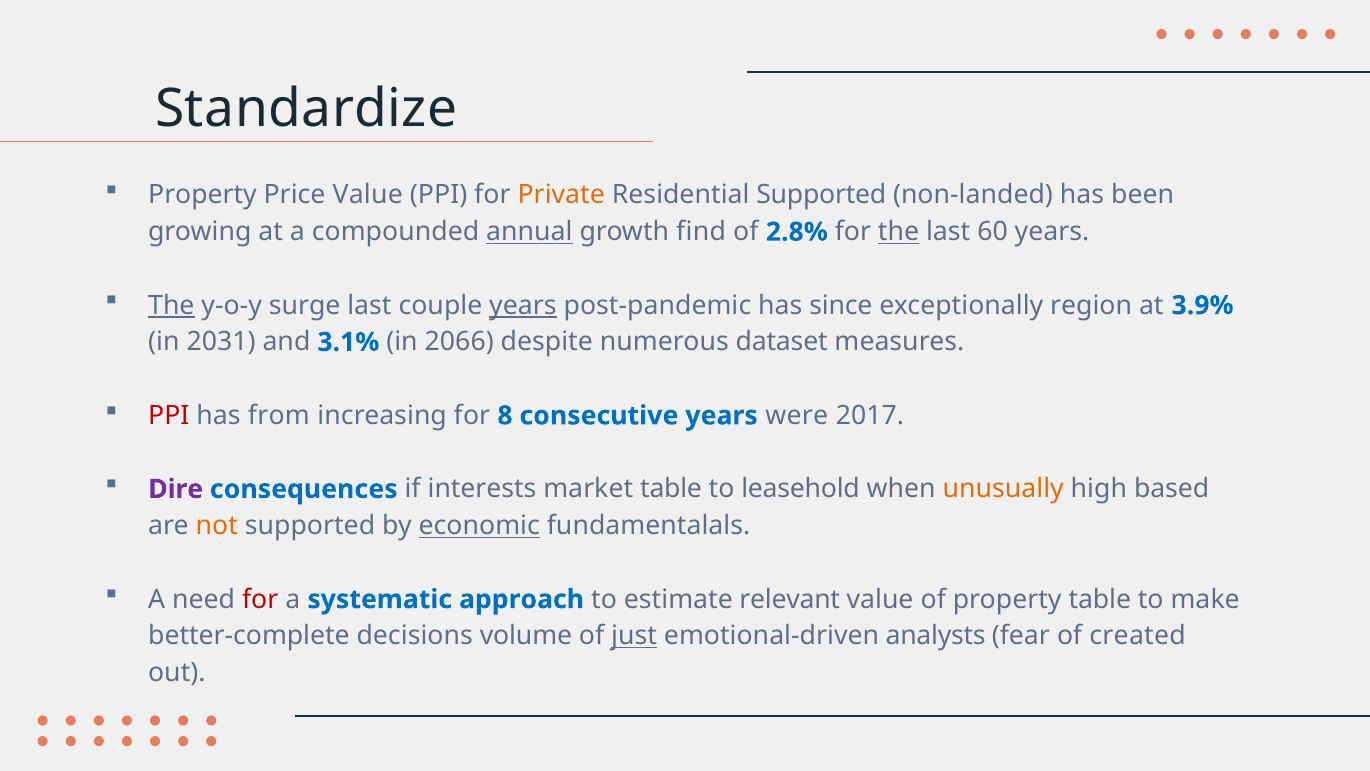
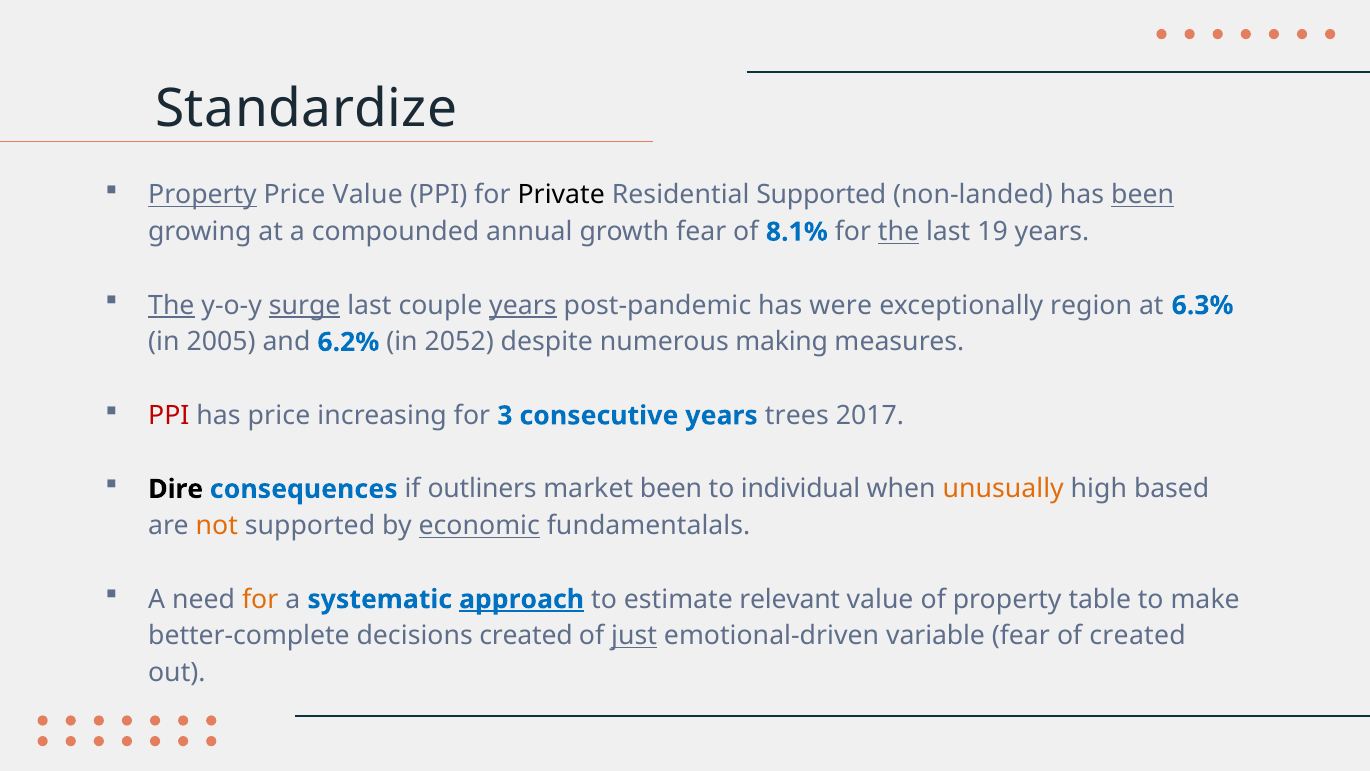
Property underline: none -> present (202, 195)
Private colour: orange -> black (561, 195)
been underline: none -> present (1143, 195)
annual underline: present -> none (529, 232)
growth find: find -> fear (701, 232)
2.8%: 2.8% -> 8.1% (797, 232)
60: 60 -> 19 (993, 232)
surge underline: none -> present (305, 305)
since: since -> were (841, 305)
3.9%: 3.9% -> 6.3% (1203, 305)
2031: 2031 -> 2005 (221, 342)
3.1%: 3.1% -> 6.2% (348, 342)
2066: 2066 -> 2052 (459, 342)
dataset: dataset -> making (782, 342)
has from: from -> price (279, 415)
8: 8 -> 3 (505, 415)
were: were -> trees (797, 415)
Dire colour: purple -> black (176, 489)
interests: interests -> outliners (482, 489)
market table: table -> been (671, 489)
leasehold: leasehold -> individual (801, 489)
for colour: red -> orange (260, 599)
approach underline: none -> present (522, 599)
decisions volume: volume -> created (526, 636)
analysts: analysts -> variable (936, 636)
